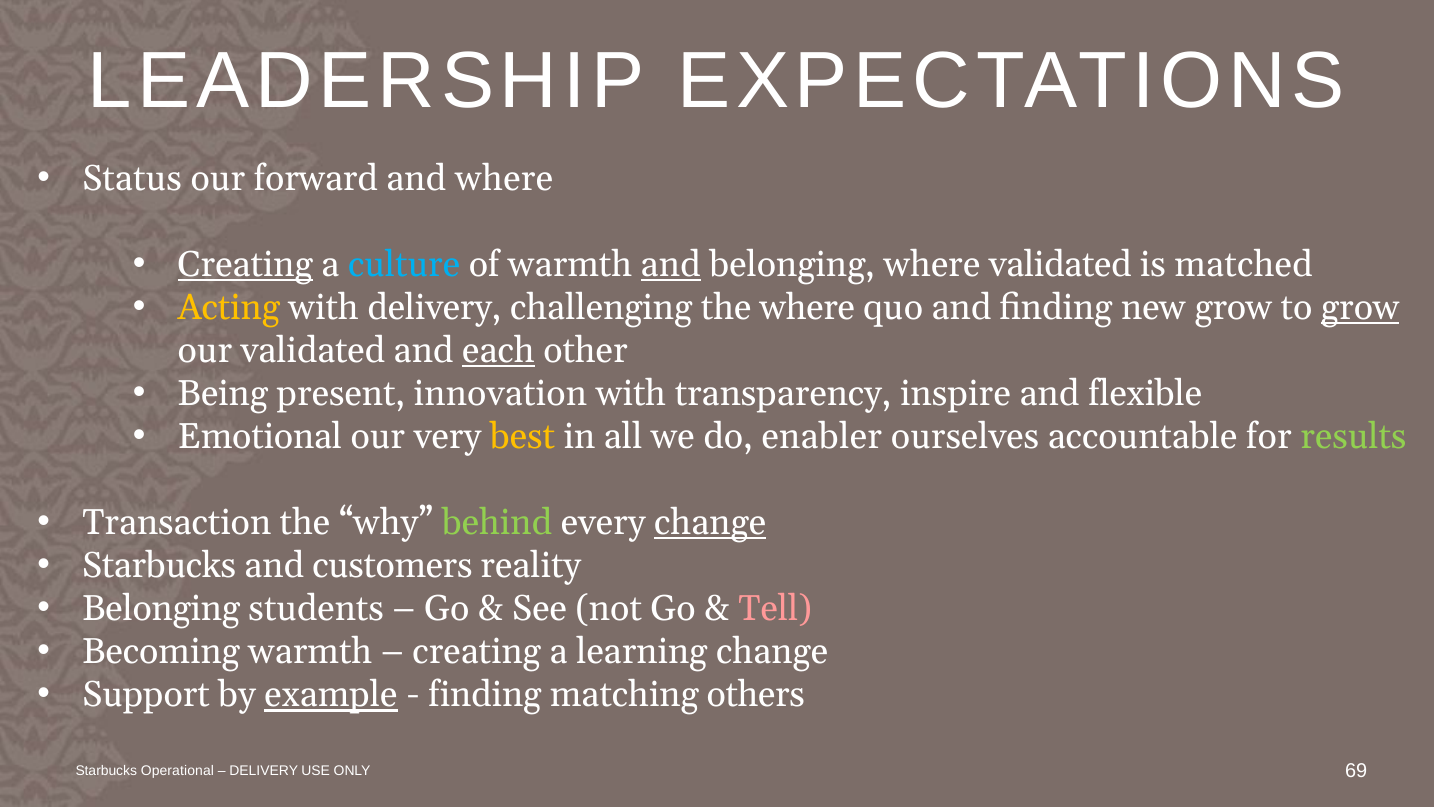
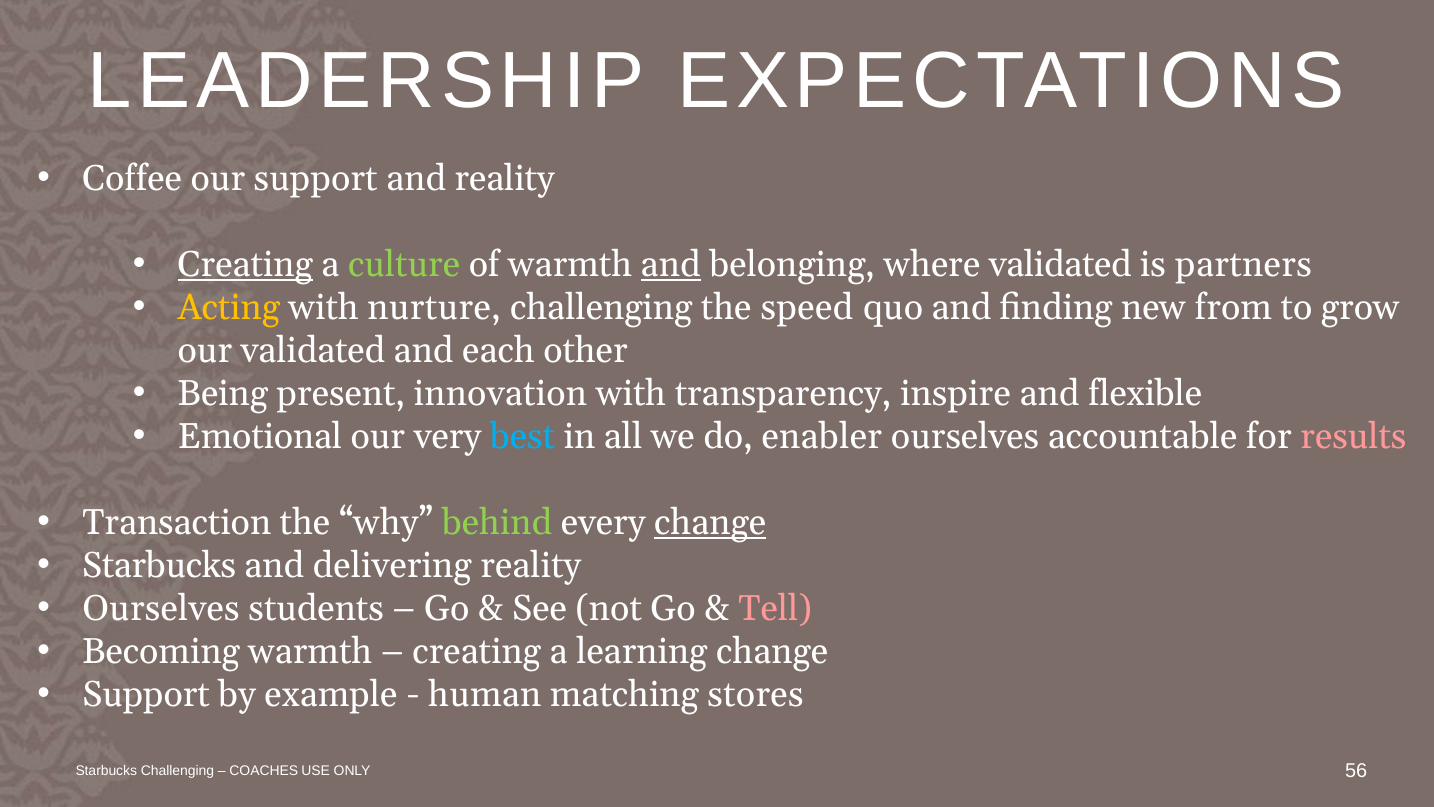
Status: Status -> Coffee (132, 178)
our forward: forward -> support (316, 178)
and where: where -> reality (505, 178)
culture colour: light blue -> light green (404, 265)
matched: matched -> partners (1244, 265)
with delivery: delivery -> nurture (434, 308)
the where: where -> speed (807, 308)
new grow: grow -> from (1233, 308)
grow underline: present -> none (1360, 308)
each underline: present -> none (498, 351)
best colour: yellow -> light blue (522, 437)
results colour: light green -> pink (1353, 437)
customers: customers -> delivering (392, 566)
Belonging: Belonging -> Ourselves (161, 609)
example underline: present -> none (331, 695)
finding: finding -> human (485, 695)
others: others -> stores (756, 695)
Starbucks Operational: Operational -> Challenging (177, 770)
DELIVERY: DELIVERY -> COACHES (264, 770)
69: 69 -> 56 (1356, 770)
